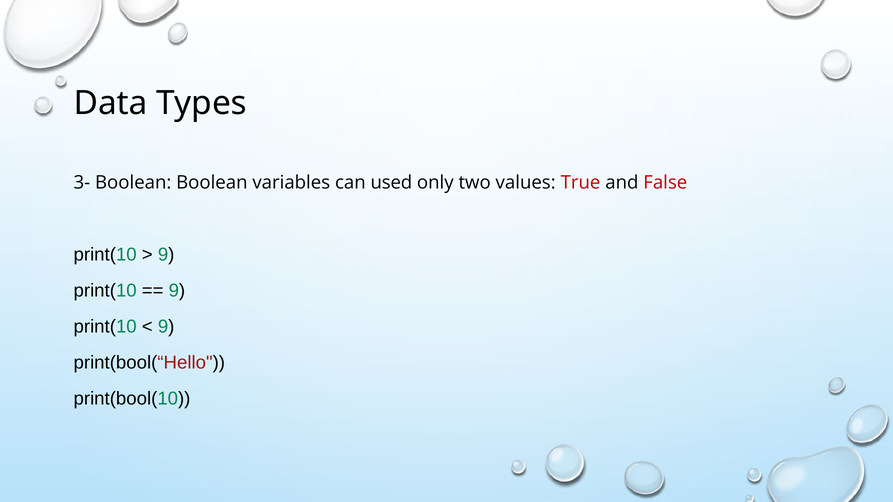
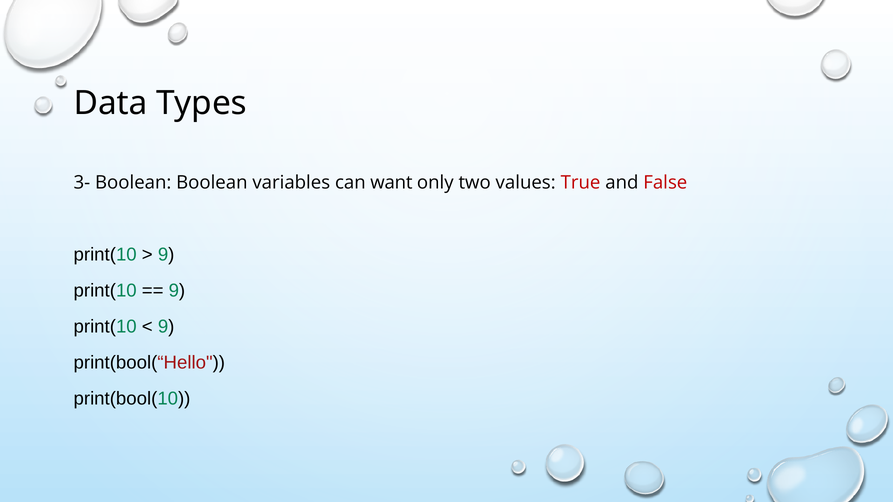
used: used -> want (391, 182)
